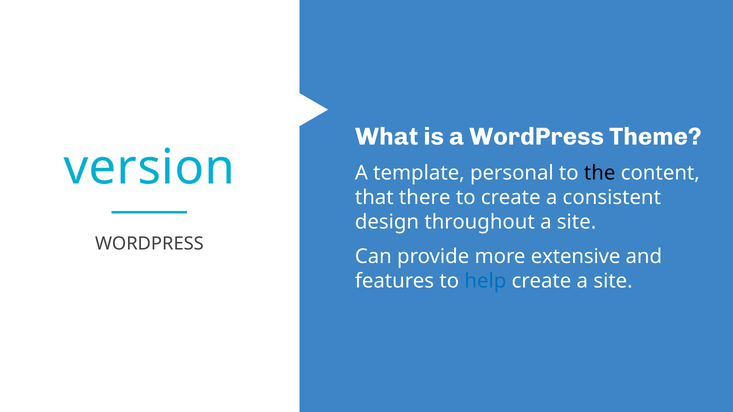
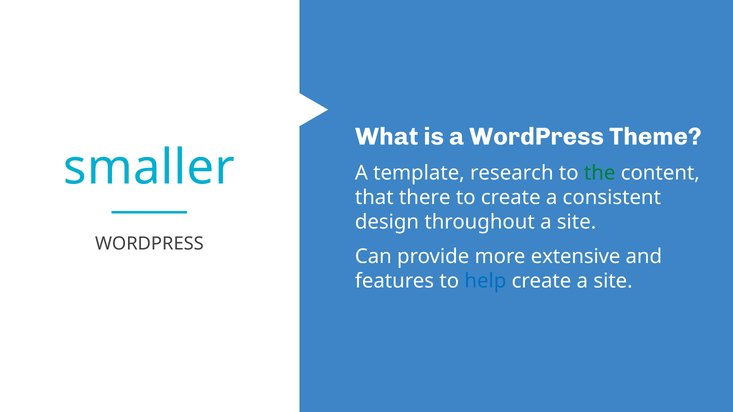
version: version -> smaller (149, 168)
personal: personal -> research (512, 173)
the colour: black -> green (600, 173)
